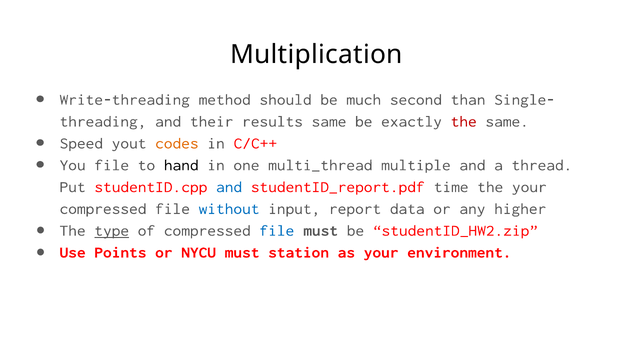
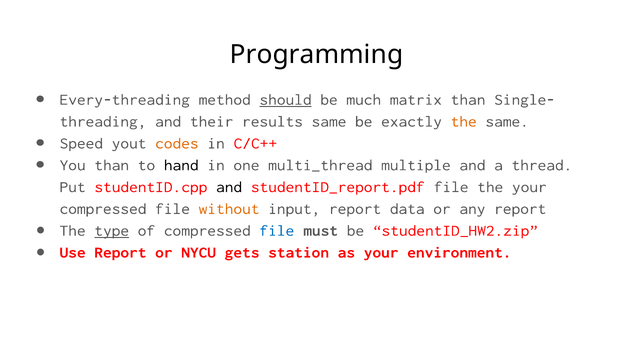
Multiplication: Multiplication -> Programming (316, 55)
Write-threading: Write-threading -> Every-threading (125, 100)
should underline: none -> present (286, 100)
second: second -> matrix (416, 100)
the colour: red -> orange (464, 121)
You file: file -> than (112, 165)
and colour: blue -> black (229, 187)
studentID_report.pdf time: time -> file (451, 187)
without colour: blue -> orange (229, 209)
any higher: higher -> report (520, 209)
Use Points: Points -> Report (120, 252)
NYCU must: must -> gets (242, 252)
